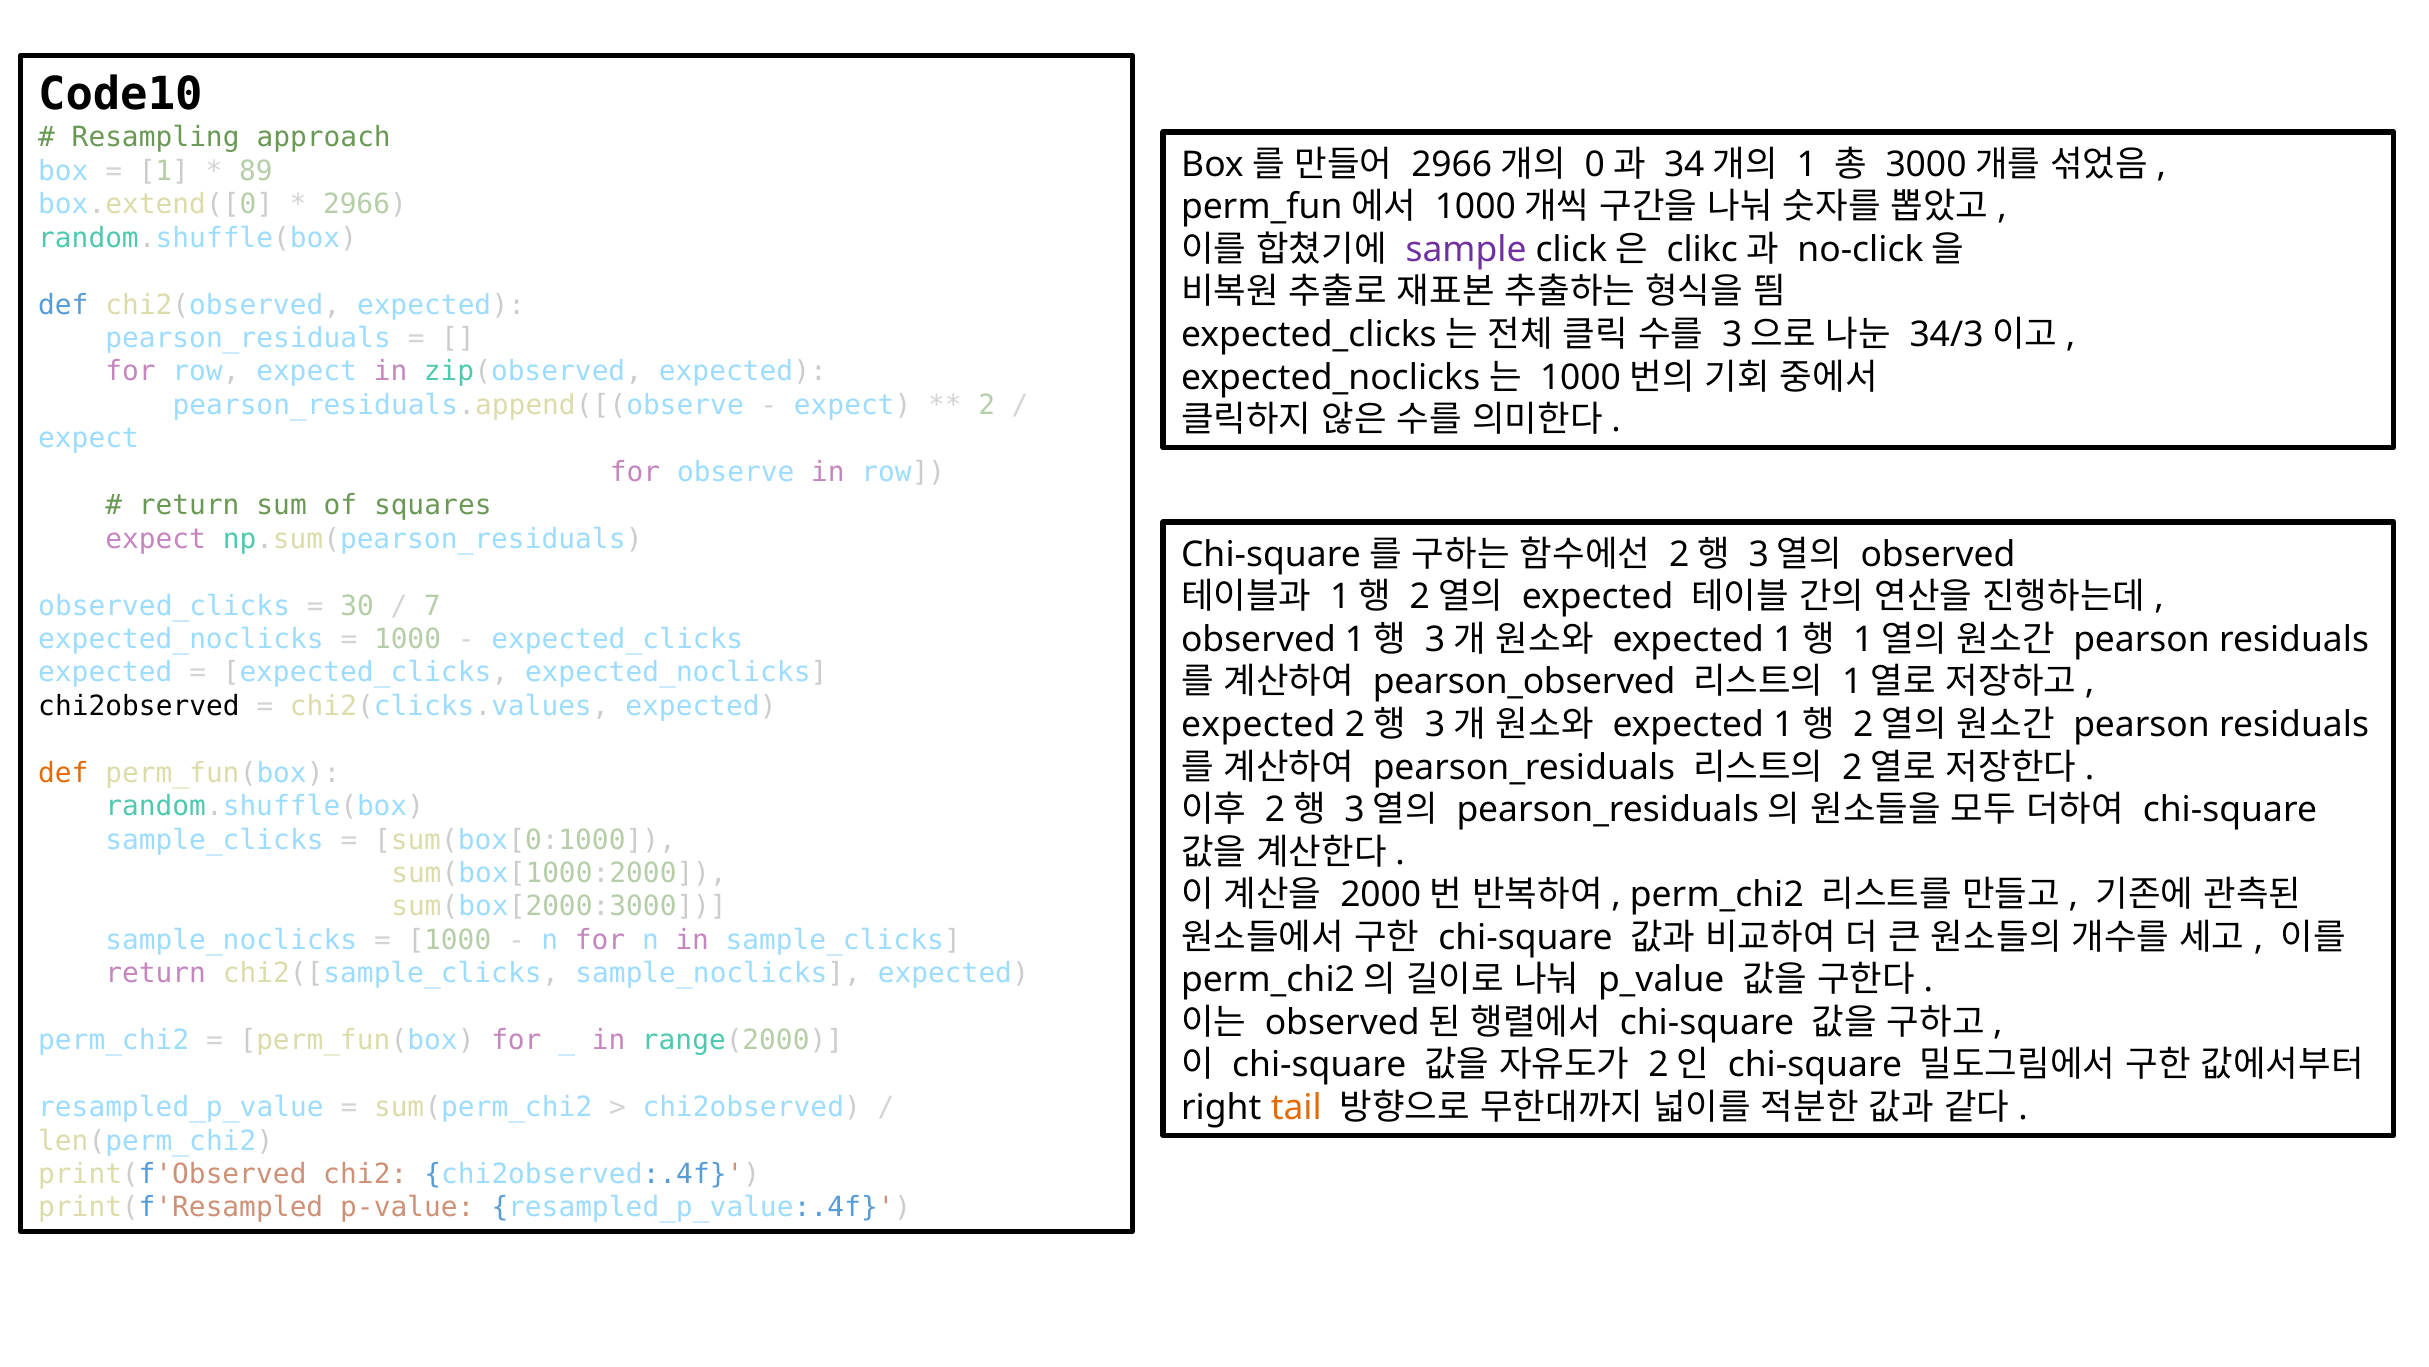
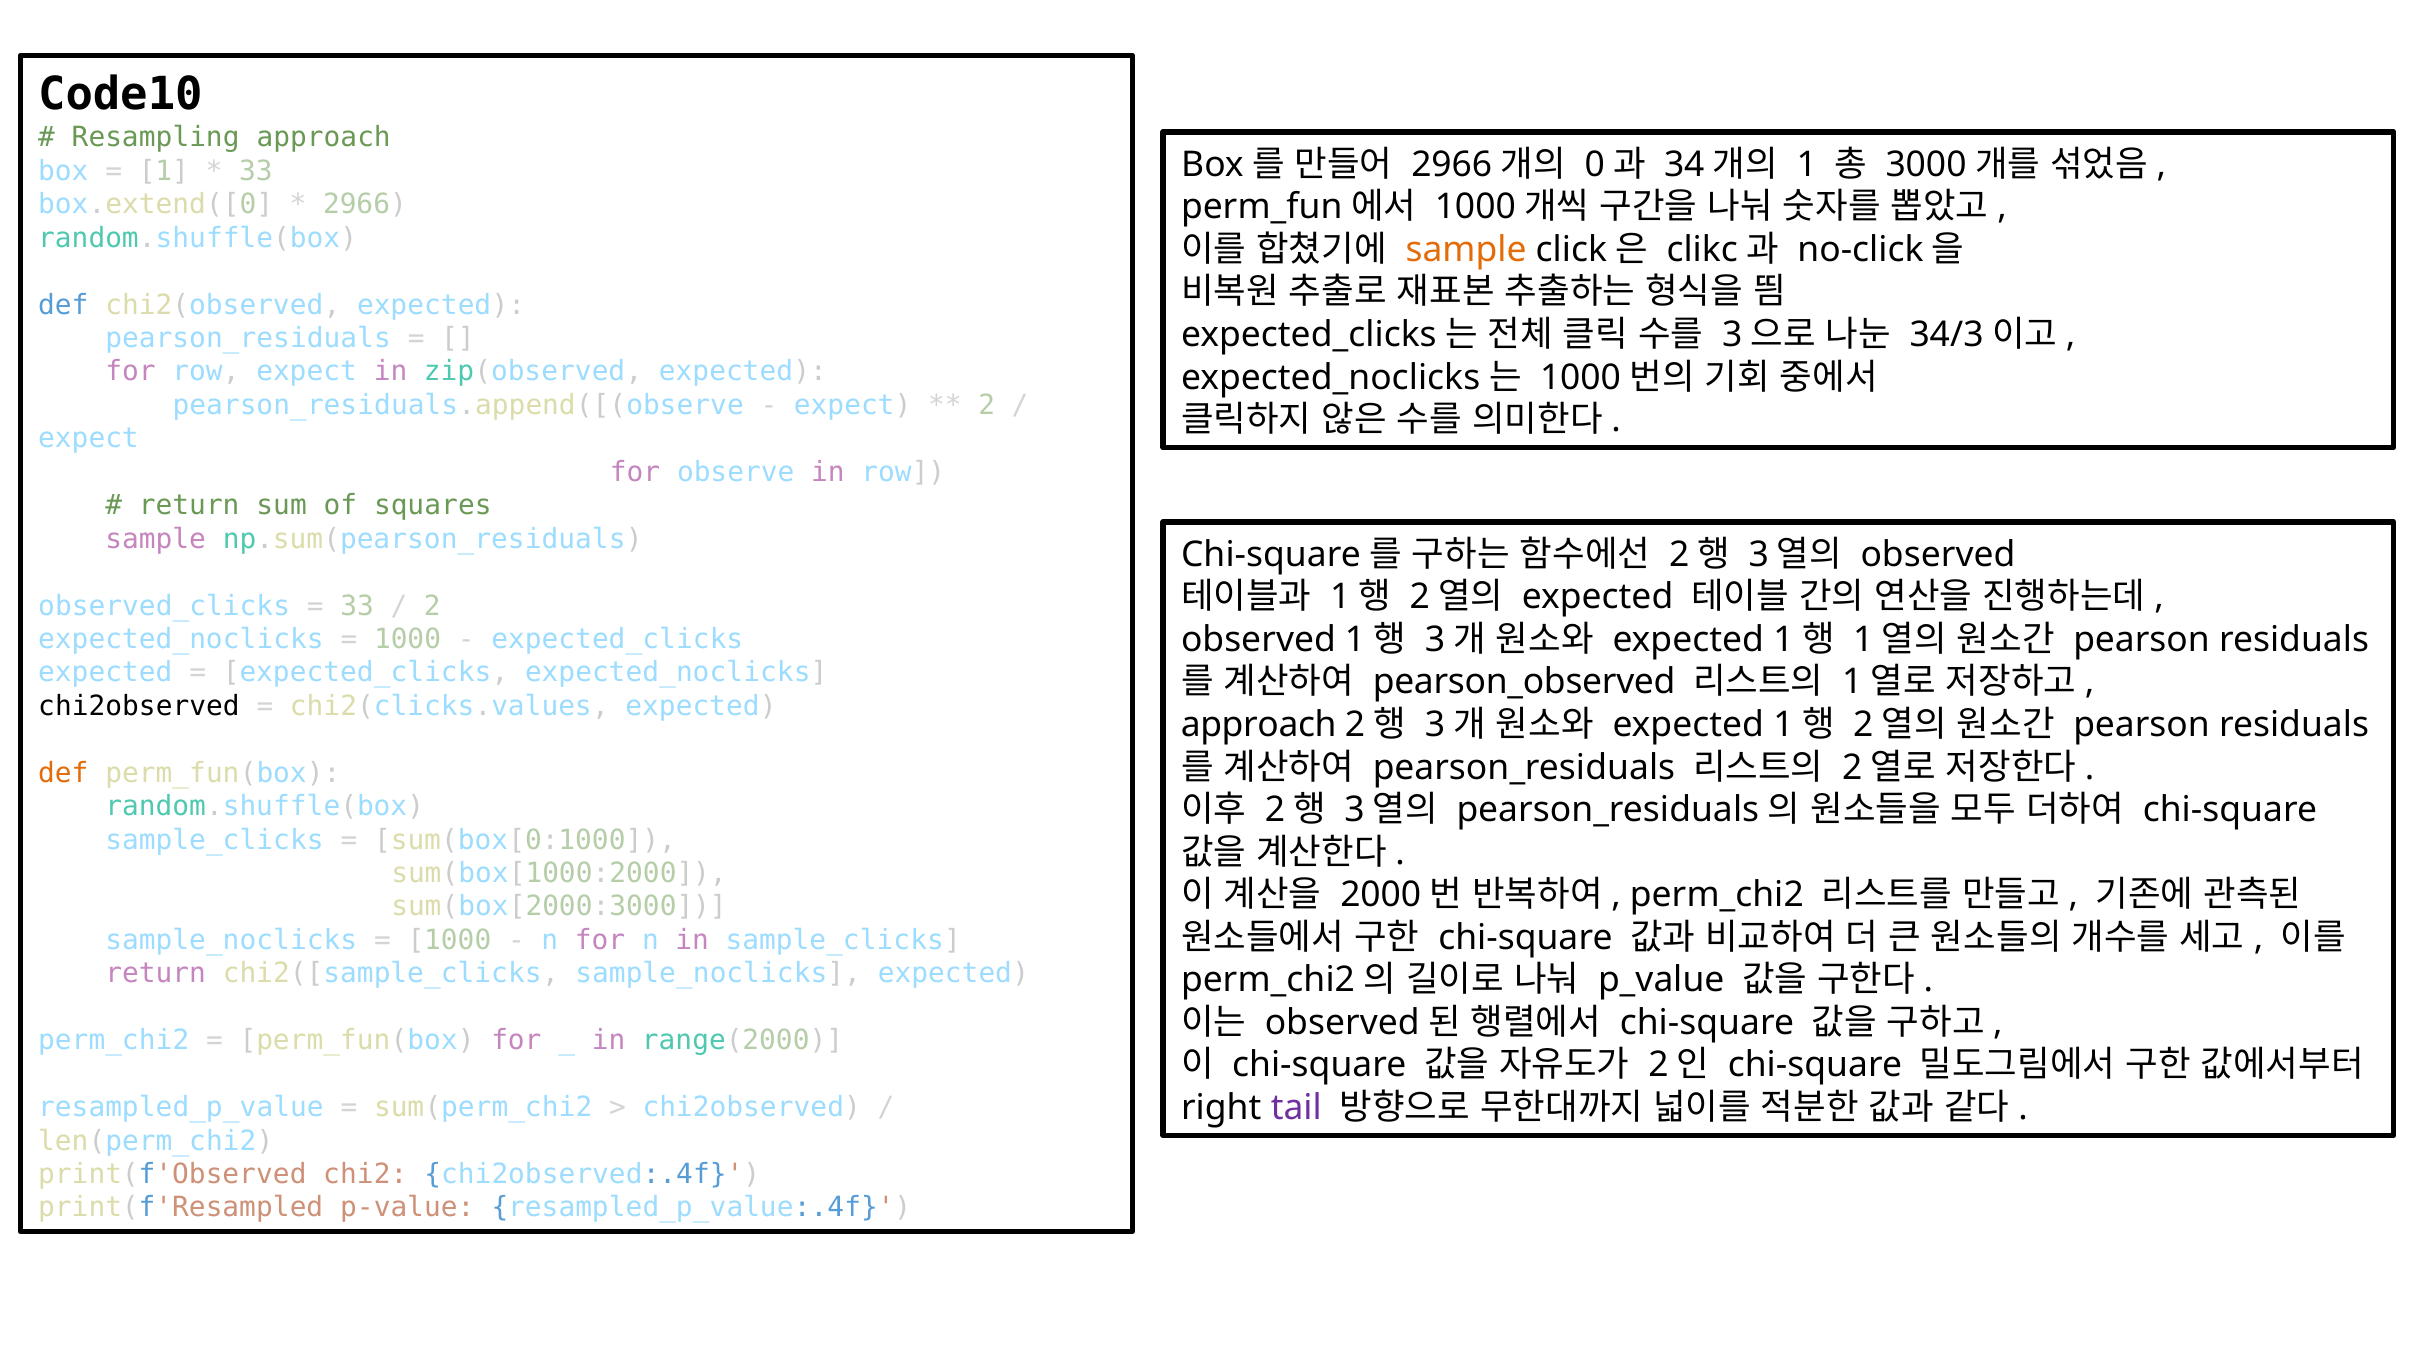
89: 89 -> 33 (256, 171)
sample colour: purple -> orange (1466, 250)
expect: expect -> sample (156, 539)
30: 30 -> 33 (357, 606)
7: 7 -> 2 (432, 606)
expected: expected -> approach (1259, 724)
tail colour: orange -> purple (1296, 1107)
